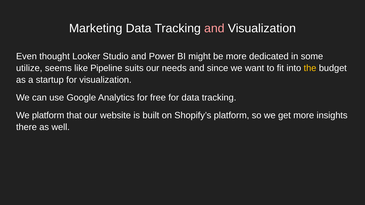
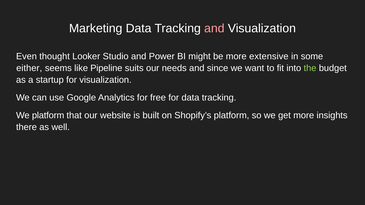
dedicated: dedicated -> extensive (269, 56)
utilize: utilize -> either (29, 68)
the colour: yellow -> light green (310, 68)
